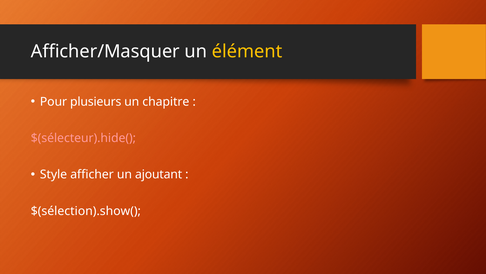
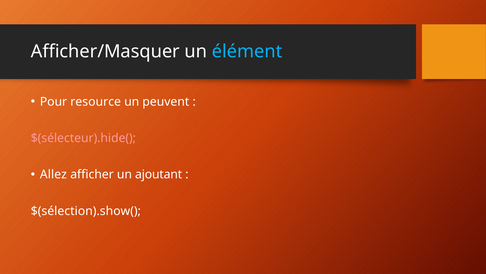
élément colour: yellow -> light blue (247, 51)
plusieurs: plusieurs -> resource (96, 101)
chapitre: chapitre -> peuvent (166, 101)
Style: Style -> Allez (53, 174)
